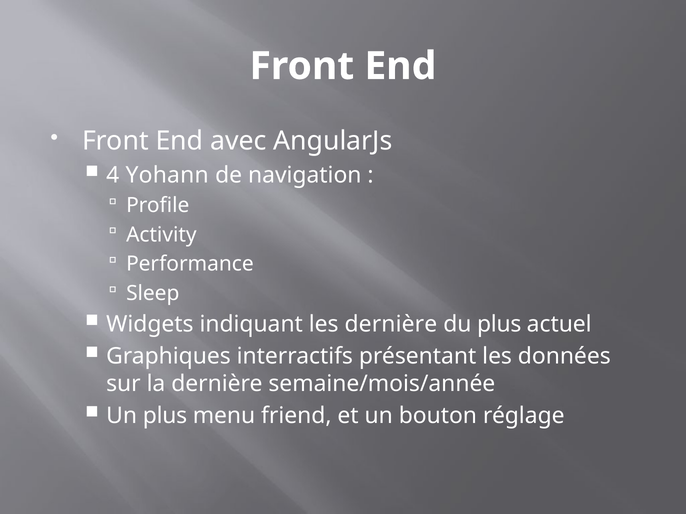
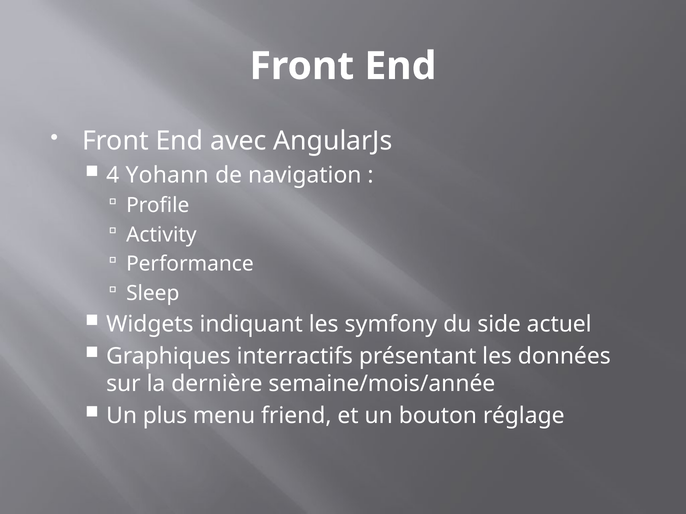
les dernière: dernière -> symfony (391, 324)
du plus: plus -> side (499, 324)
